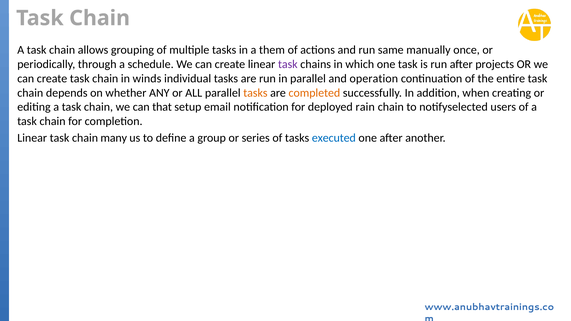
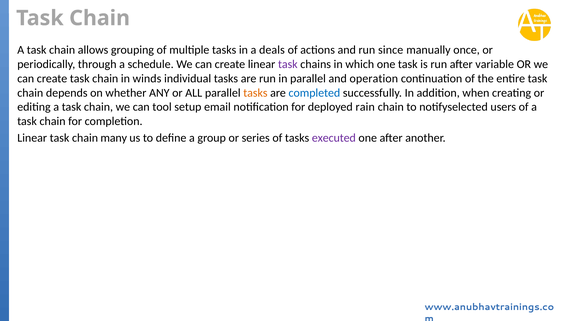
them: them -> deals (272, 50)
same: same -> since (391, 50)
projects: projects -> variable (495, 64)
completed colour: orange -> blue (314, 93)
that: that -> tool (162, 107)
executed colour: blue -> purple (334, 138)
